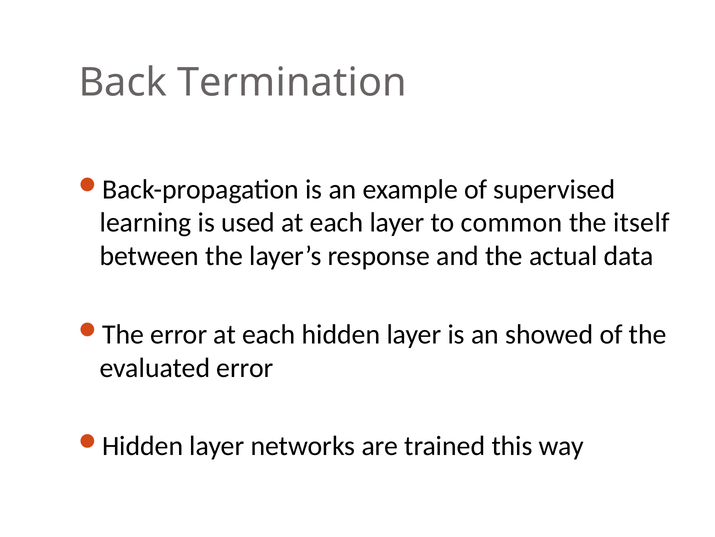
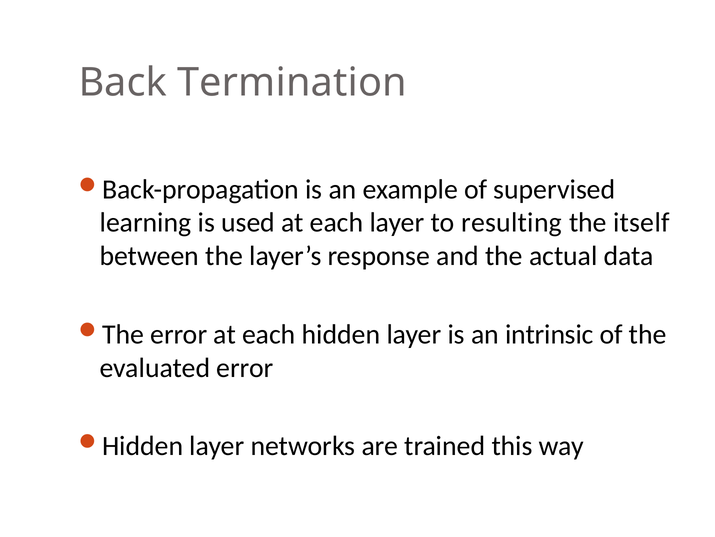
common: common -> resulting (512, 222)
showed: showed -> intrinsic (549, 334)
